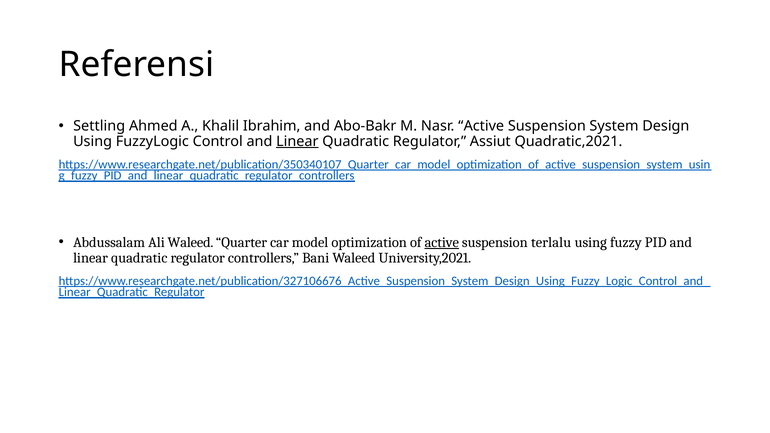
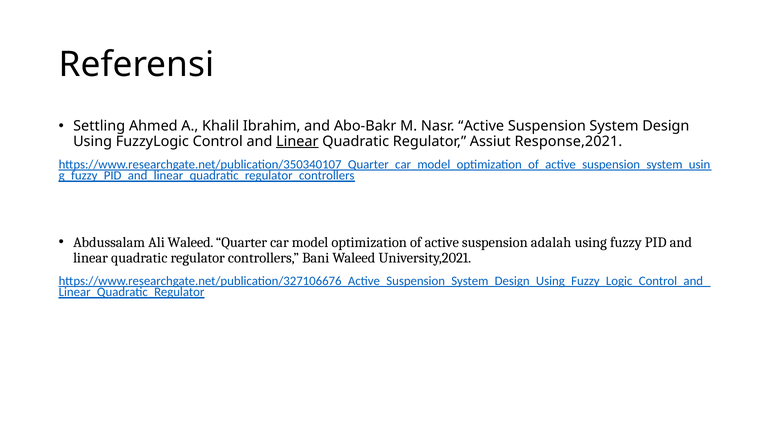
Quadratic,2021: Quadratic,2021 -> Response,2021 (568, 141)
active underline: present -> none (442, 242)
terlalu: terlalu -> adalah (551, 242)
